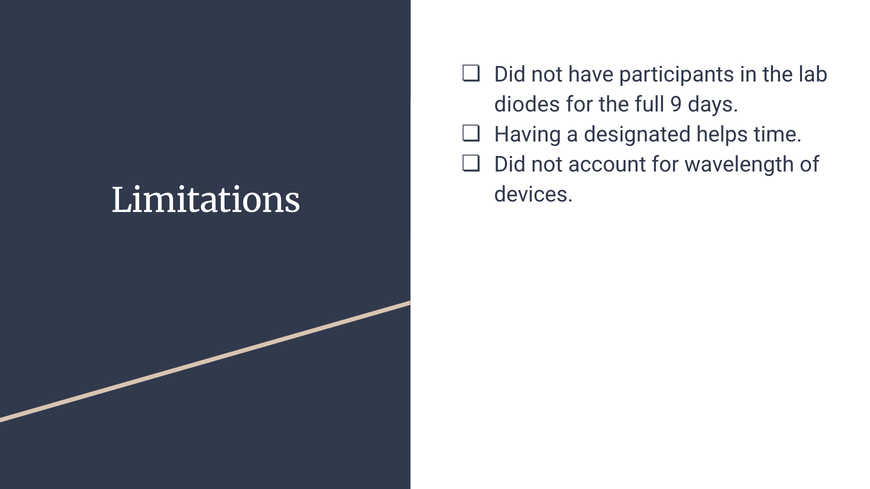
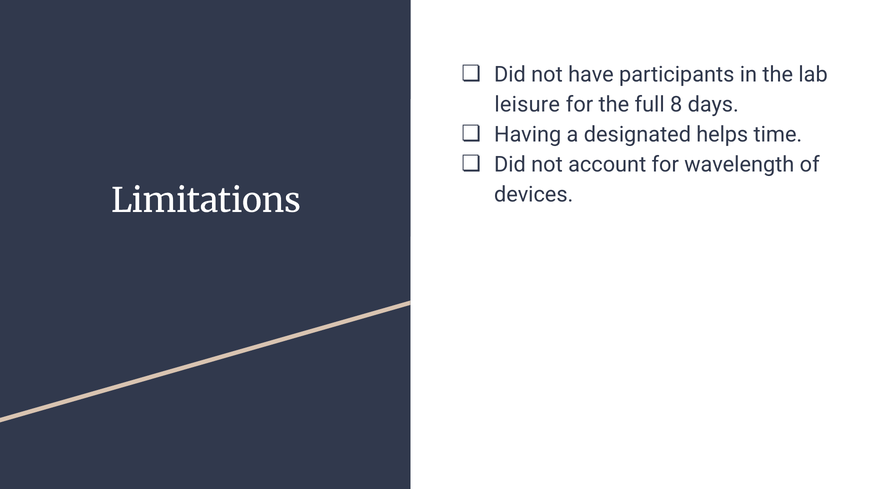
diodes: diodes -> leisure (527, 105)
9: 9 -> 8 (676, 105)
